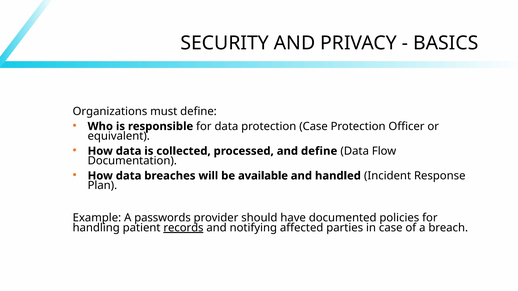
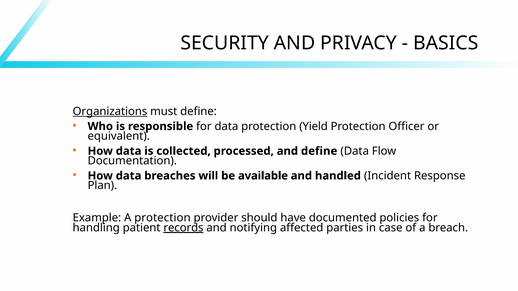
Organizations underline: none -> present (110, 112)
protection Case: Case -> Yield (314, 126)
A passwords: passwords -> protection (162, 218)
